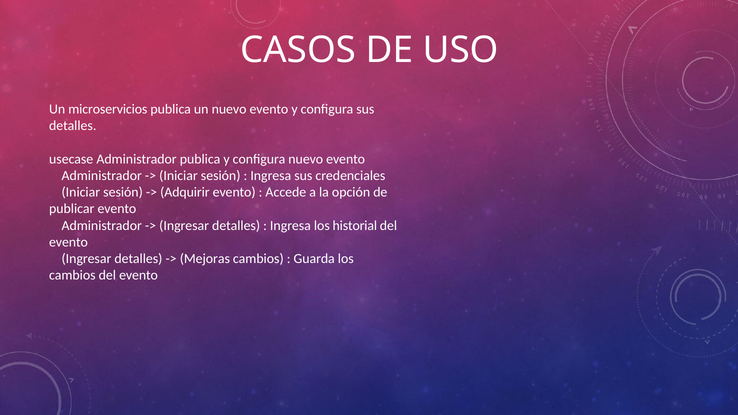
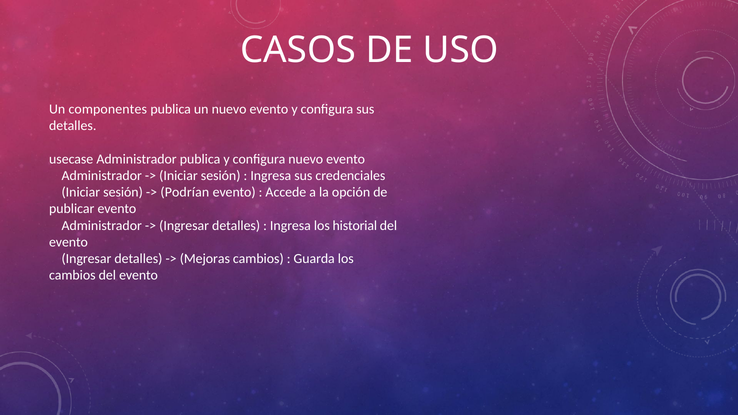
microservicios: microservicios -> componentes (108, 109)
Adquirir: Adquirir -> Podrían (185, 192)
